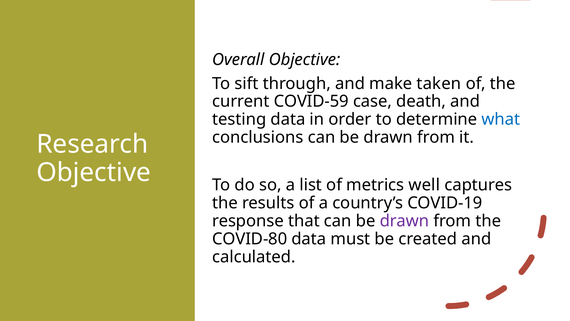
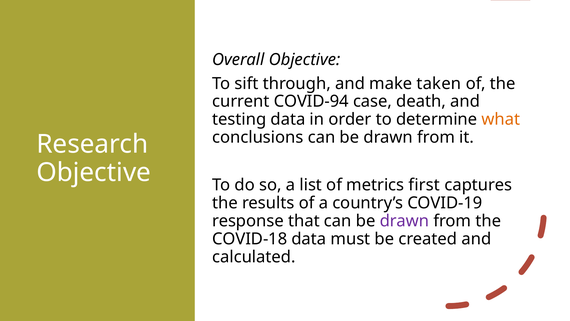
COVID-59: COVID-59 -> COVID-94 (311, 101)
what colour: blue -> orange (501, 119)
well: well -> first (424, 185)
COVID-80: COVID-80 -> COVID-18 (250, 239)
